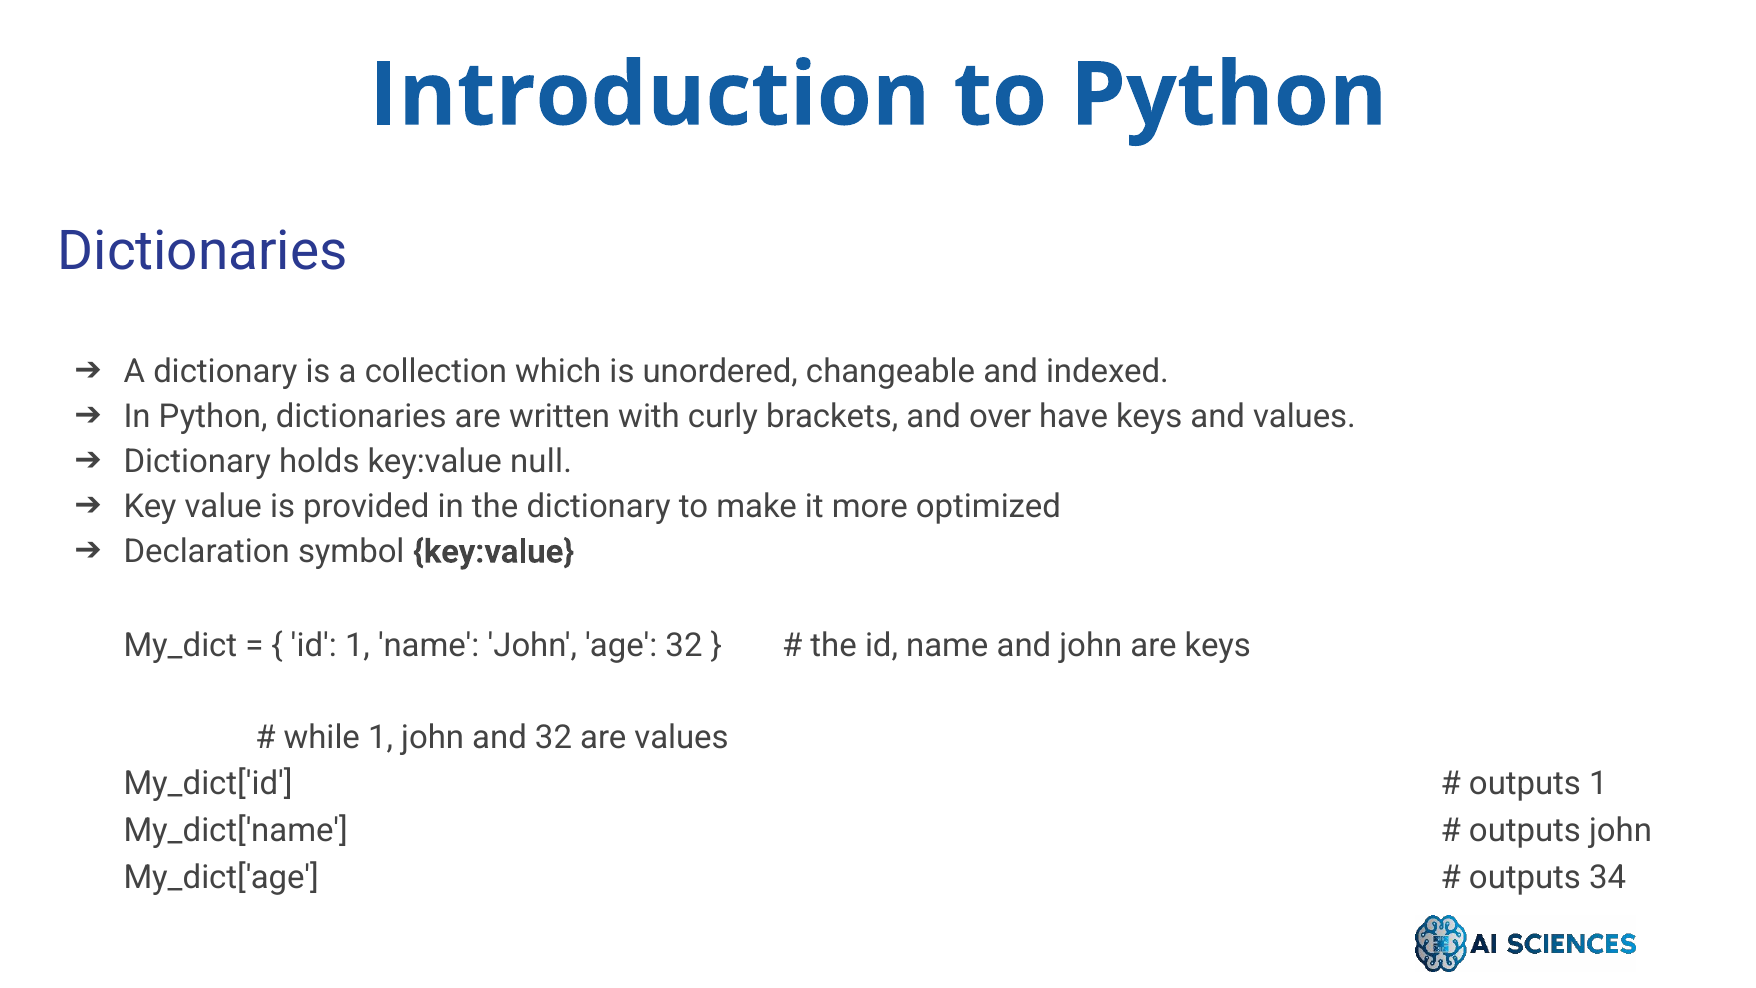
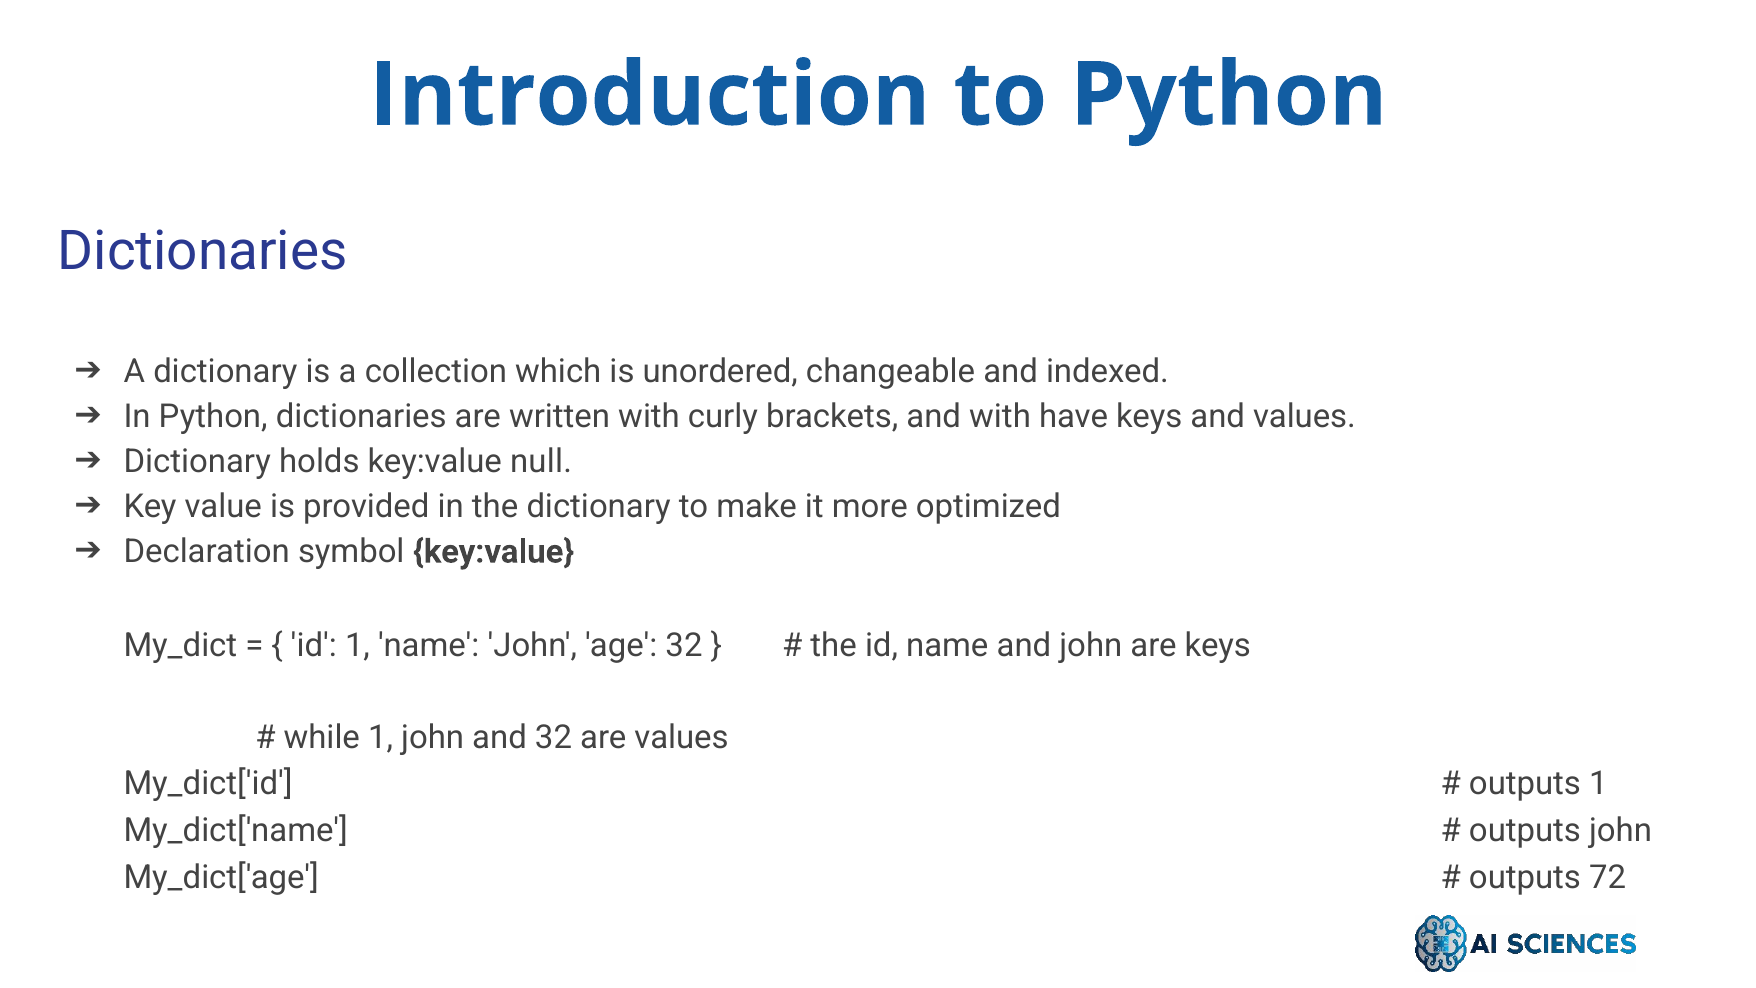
and over: over -> with (1000, 417)
34: 34 -> 72 (1608, 877)
